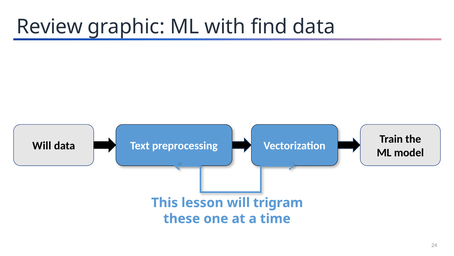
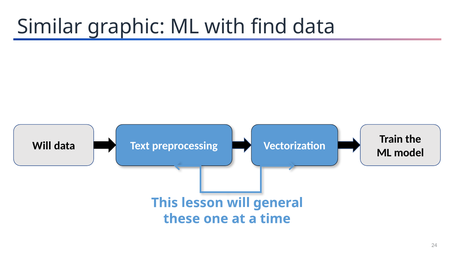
Review: Review -> Similar (50, 27)
trigram: trigram -> general (278, 202)
